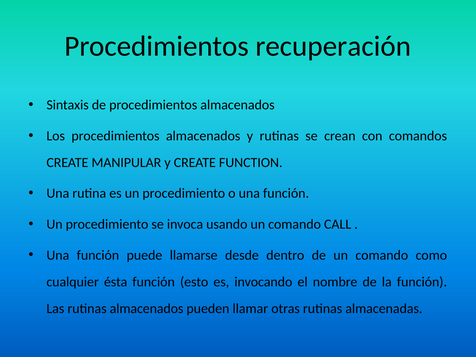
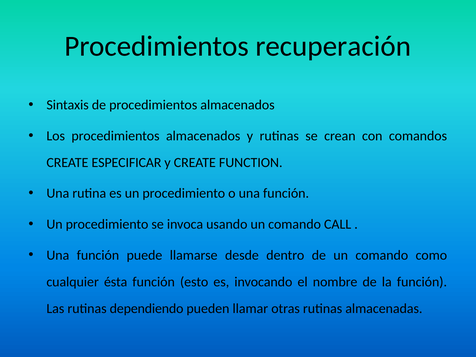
MANIPULAR: MANIPULAR -> ESPECIFICAR (126, 163)
rutinas almacenados: almacenados -> dependiendo (147, 308)
